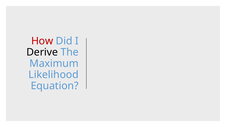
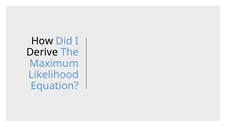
How colour: red -> black (42, 41)
